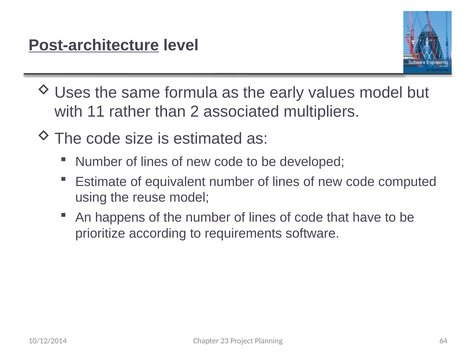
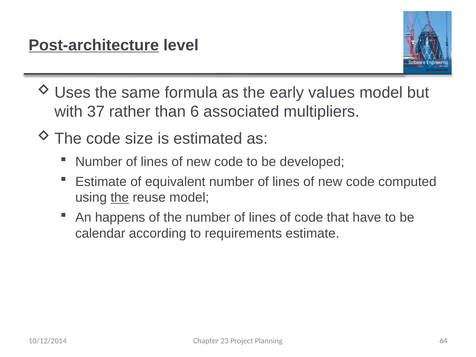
11: 11 -> 37 (96, 112)
2: 2 -> 6 (195, 112)
the underline: none -> present (120, 198)
prioritize: prioritize -> calendar (100, 233)
requirements software: software -> estimate (312, 233)
